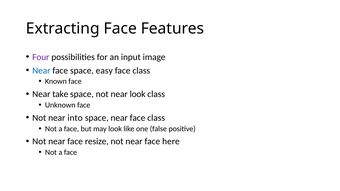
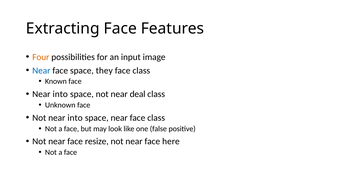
Four colour: purple -> orange (41, 57)
easy: easy -> they (104, 71)
take: take -> into (60, 94)
near look: look -> deal (138, 94)
